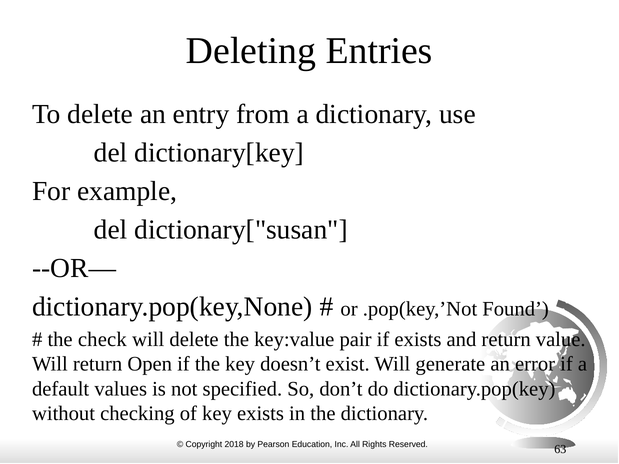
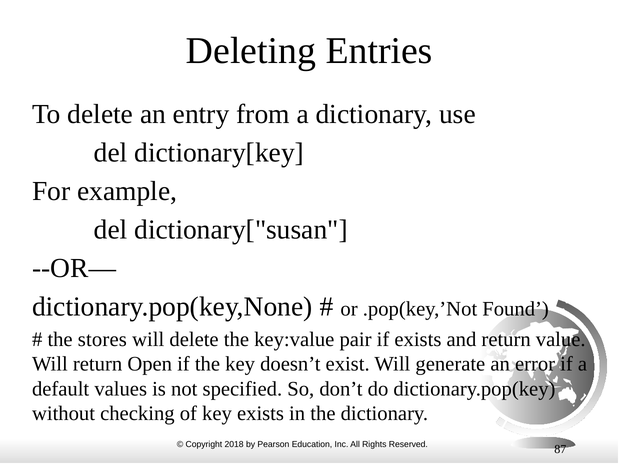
check: check -> stores (102, 340)
63: 63 -> 87 (560, 450)
